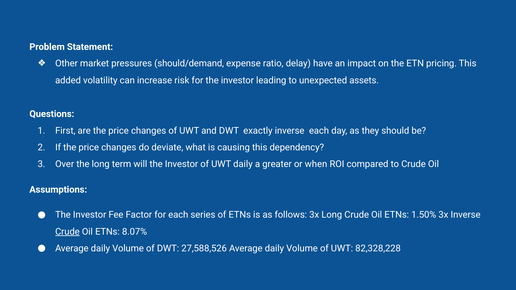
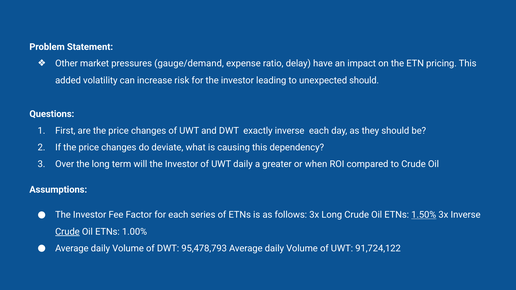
should/demand: should/demand -> gauge/demand (189, 64)
unexpected assets: assets -> should (364, 80)
1.50% underline: none -> present (424, 215)
8.07%: 8.07% -> 1.00% (135, 232)
27,588,526: 27,588,526 -> 95,478,793 (204, 249)
82,328,228: 82,328,228 -> 91,724,122 (378, 249)
